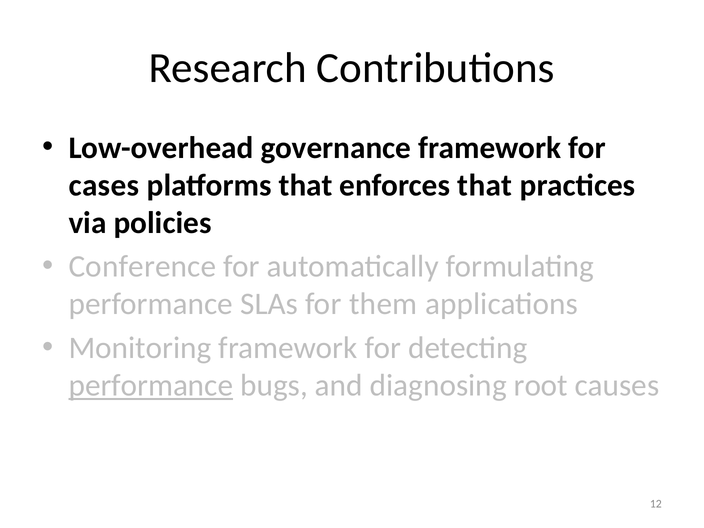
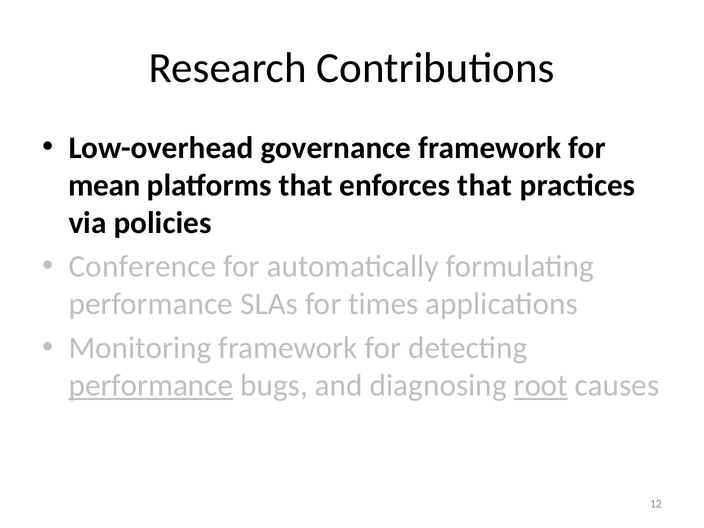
cases: cases -> mean (104, 185)
them: them -> times (383, 304)
root underline: none -> present (541, 386)
